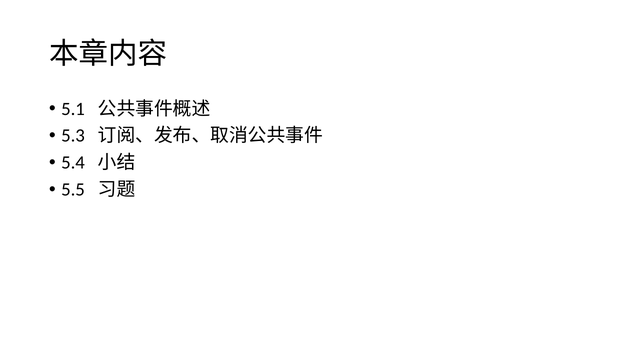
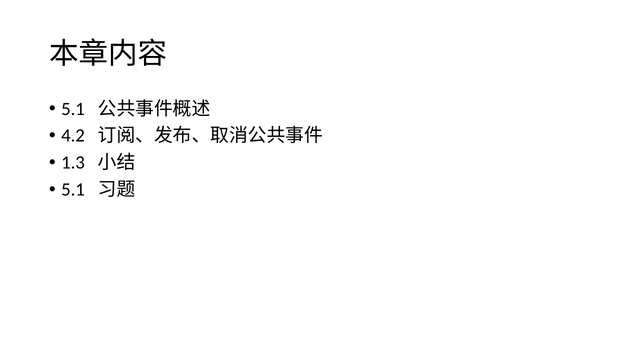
5.3: 5.3 -> 4.2 (73, 136)
5.4: 5.4 -> 1.3 (73, 163)
5.5: 5.5 -> 5.1 (73, 190)
